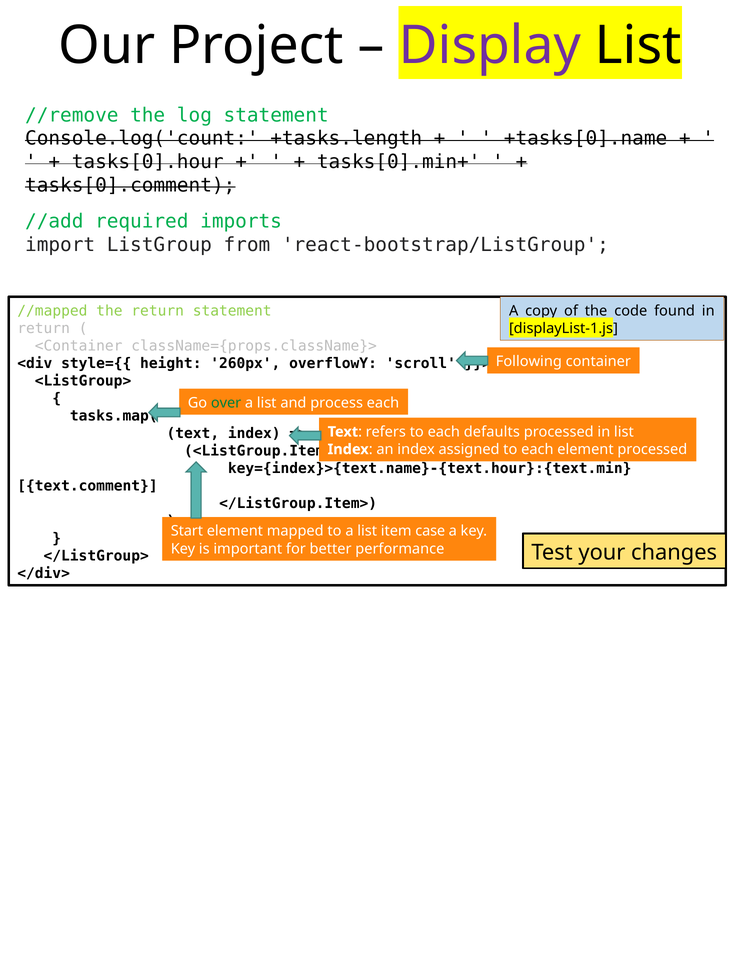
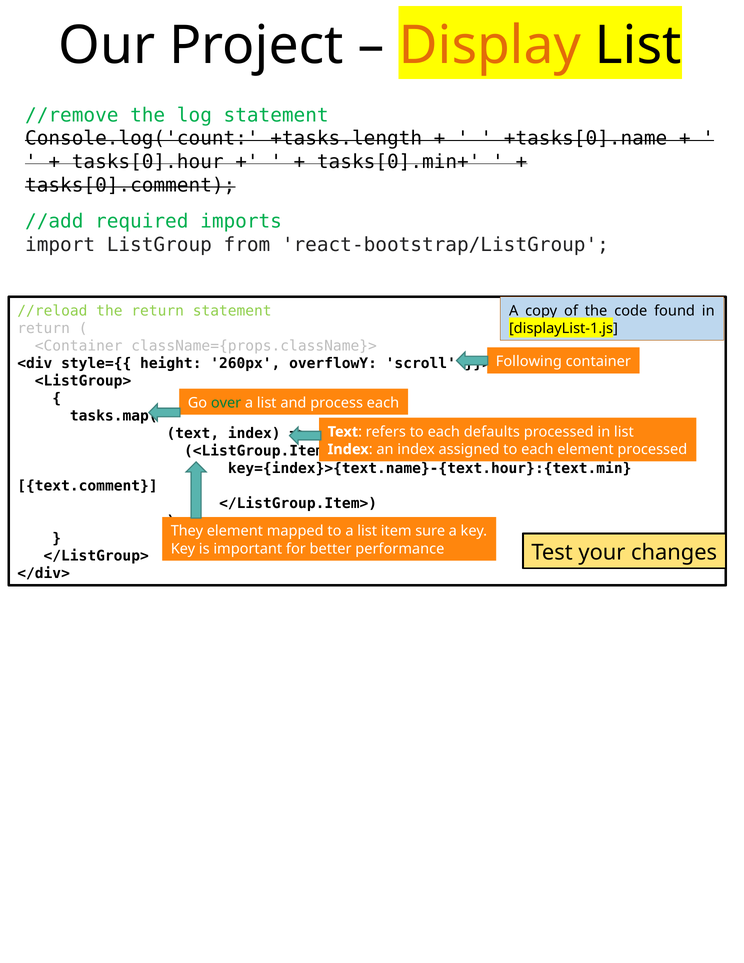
Display colour: purple -> orange (490, 46)
//mapped: //mapped -> //reload (52, 311)
Start: Start -> They (187, 531)
case: case -> sure (430, 531)
